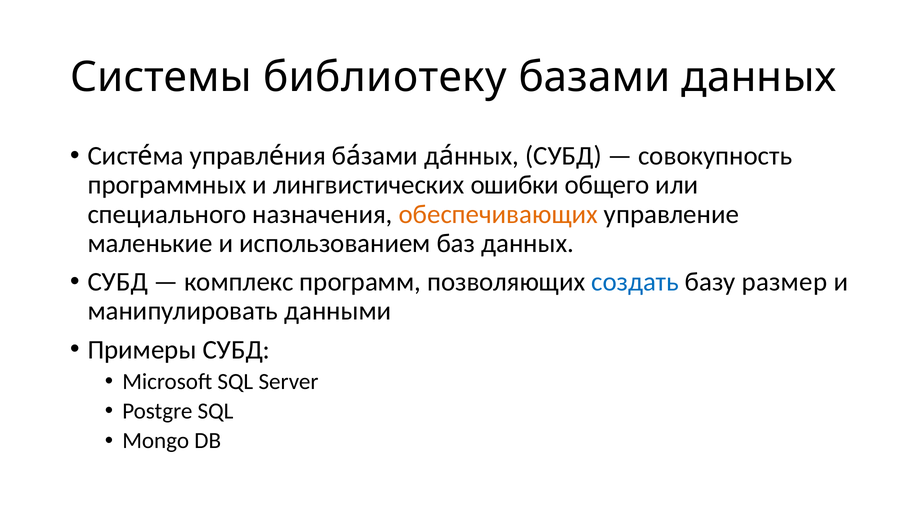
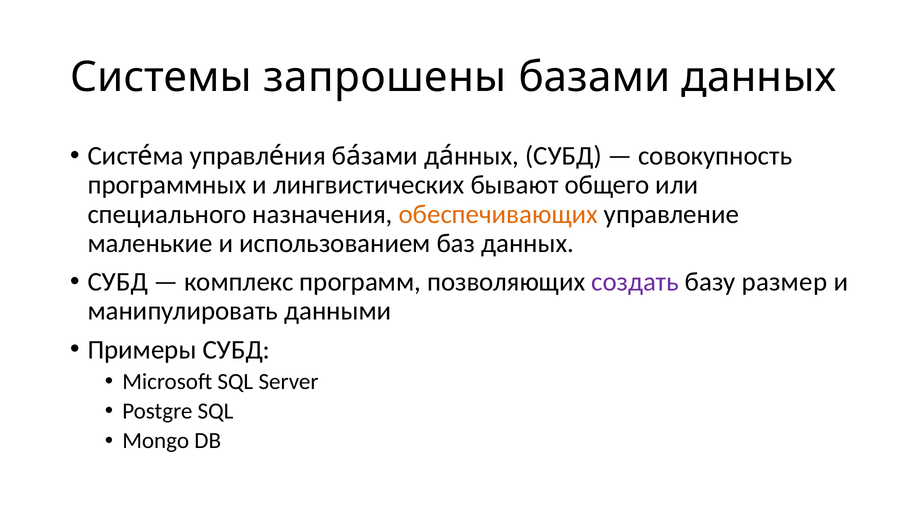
библиотеку: библиотеку -> запрошены (385, 78)
ошибки: ошибки -> бывают (515, 185)
создать colour: blue -> purple (635, 282)
